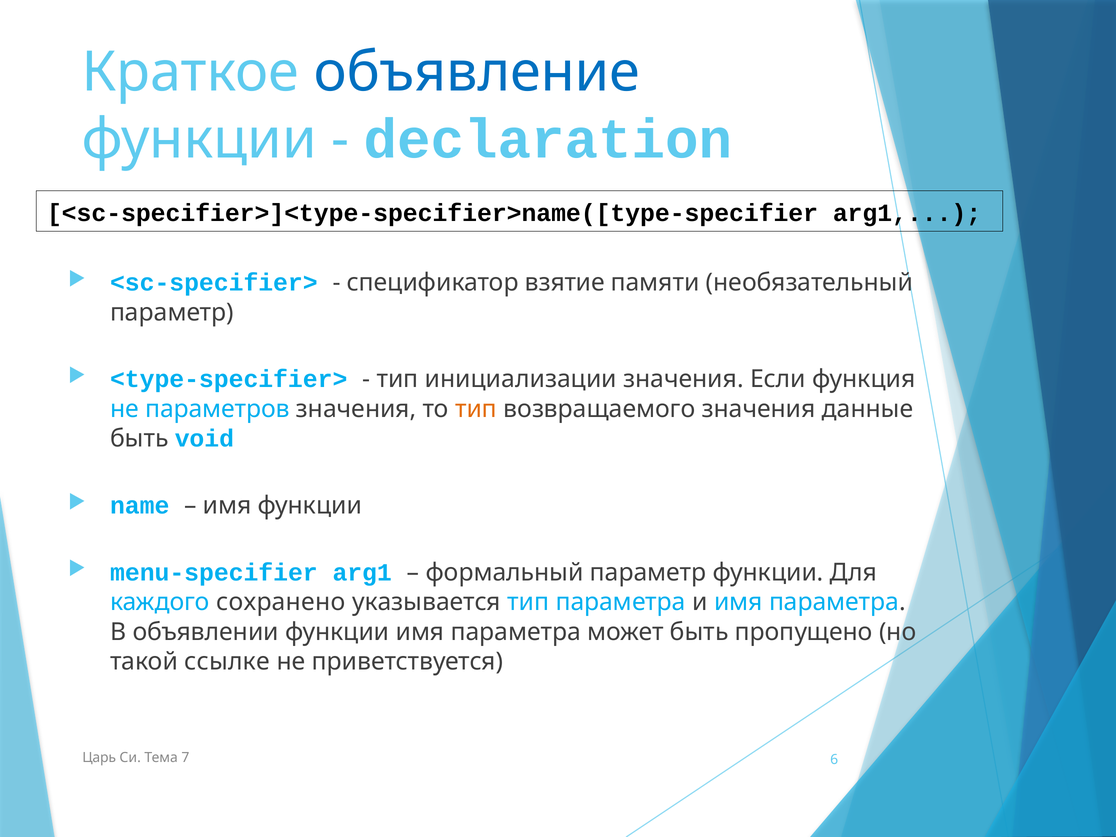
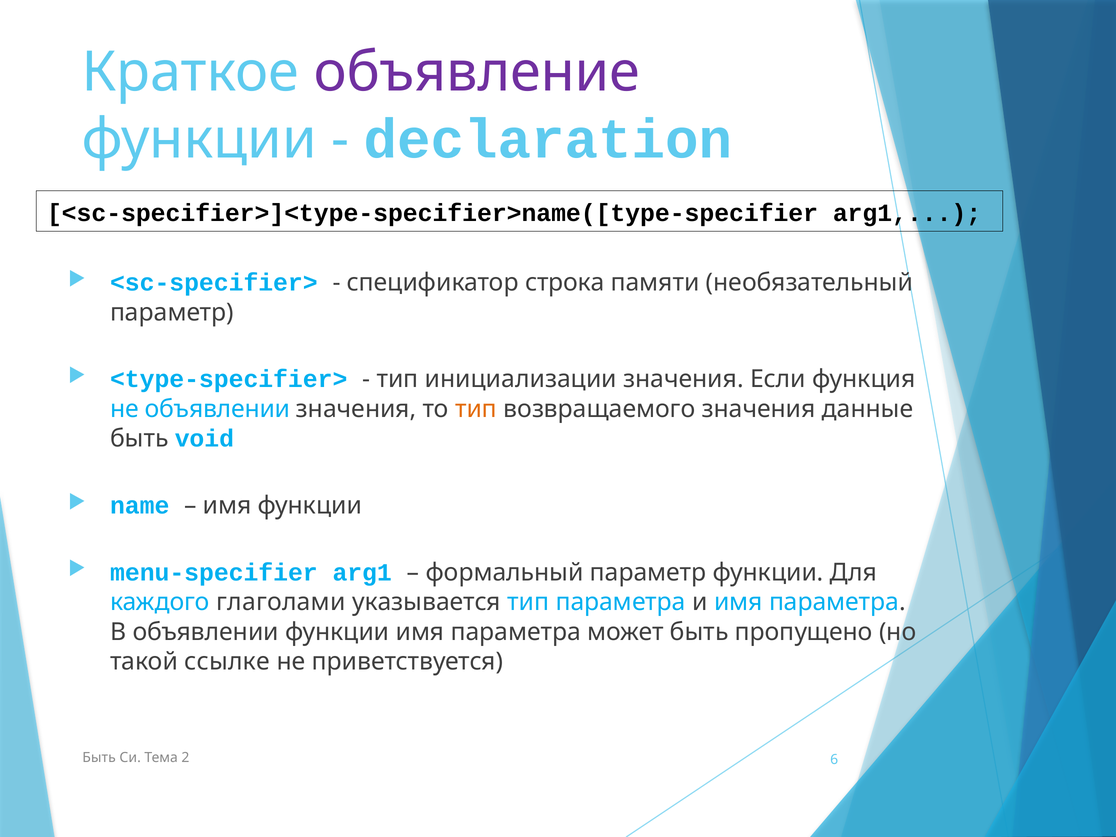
объявление colour: blue -> purple (477, 73)
взятие: взятие -> строка (565, 283)
не параметров: параметров -> объявлении (217, 409)
сохранено: сохранено -> глаголами (281, 602)
Царь: Царь -> Быть (99, 757)
7: 7 -> 2 (185, 757)
